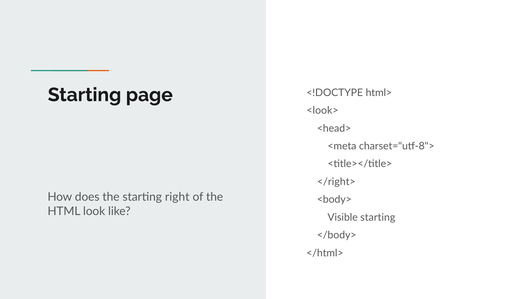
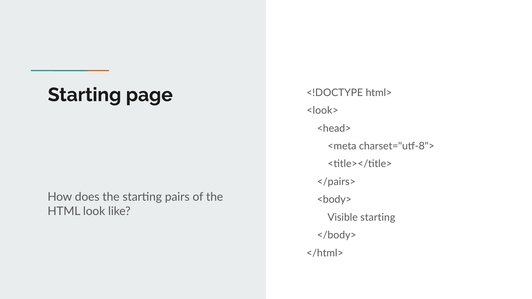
</right>: </right> -> </pairs> (336, 182)
right: right -> pairs (177, 197)
